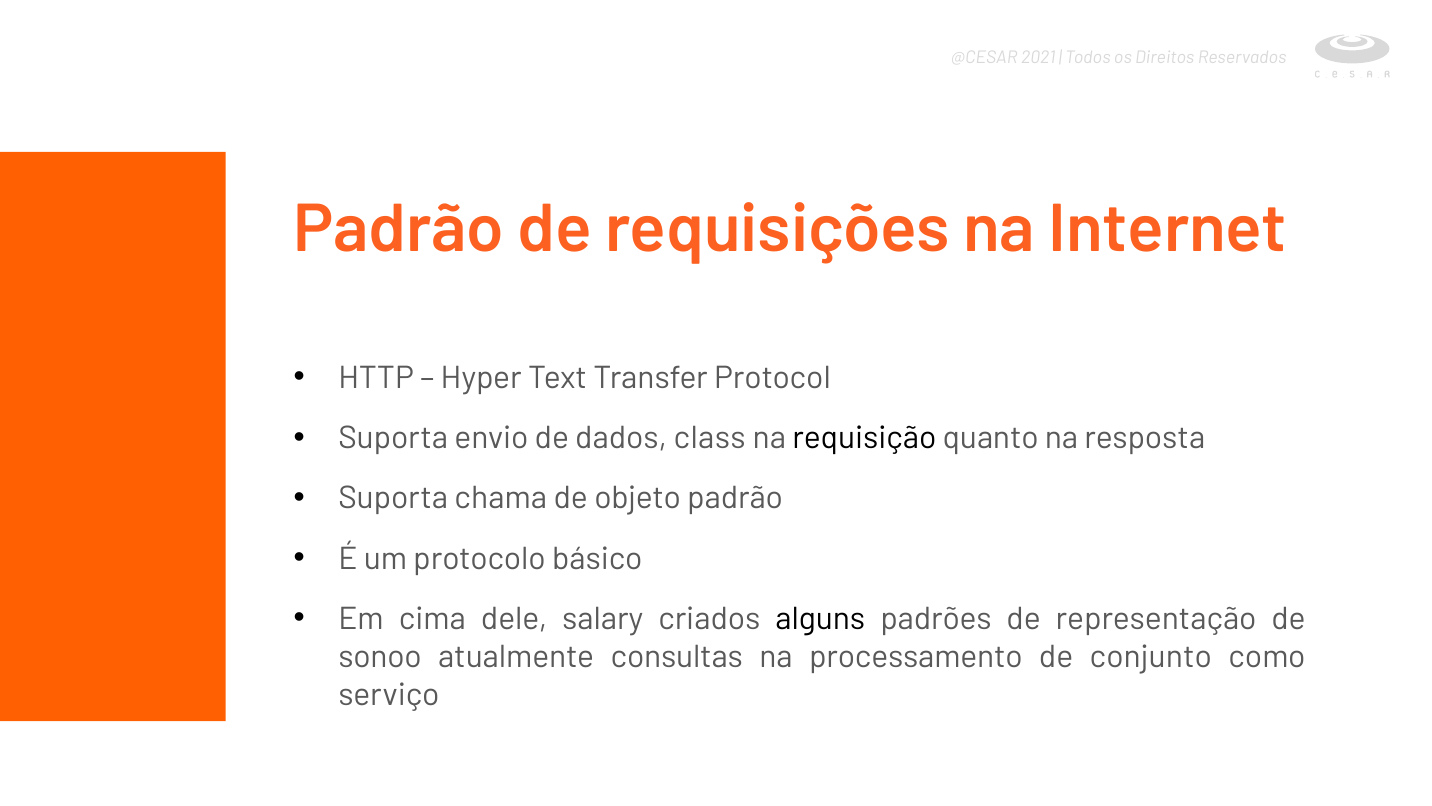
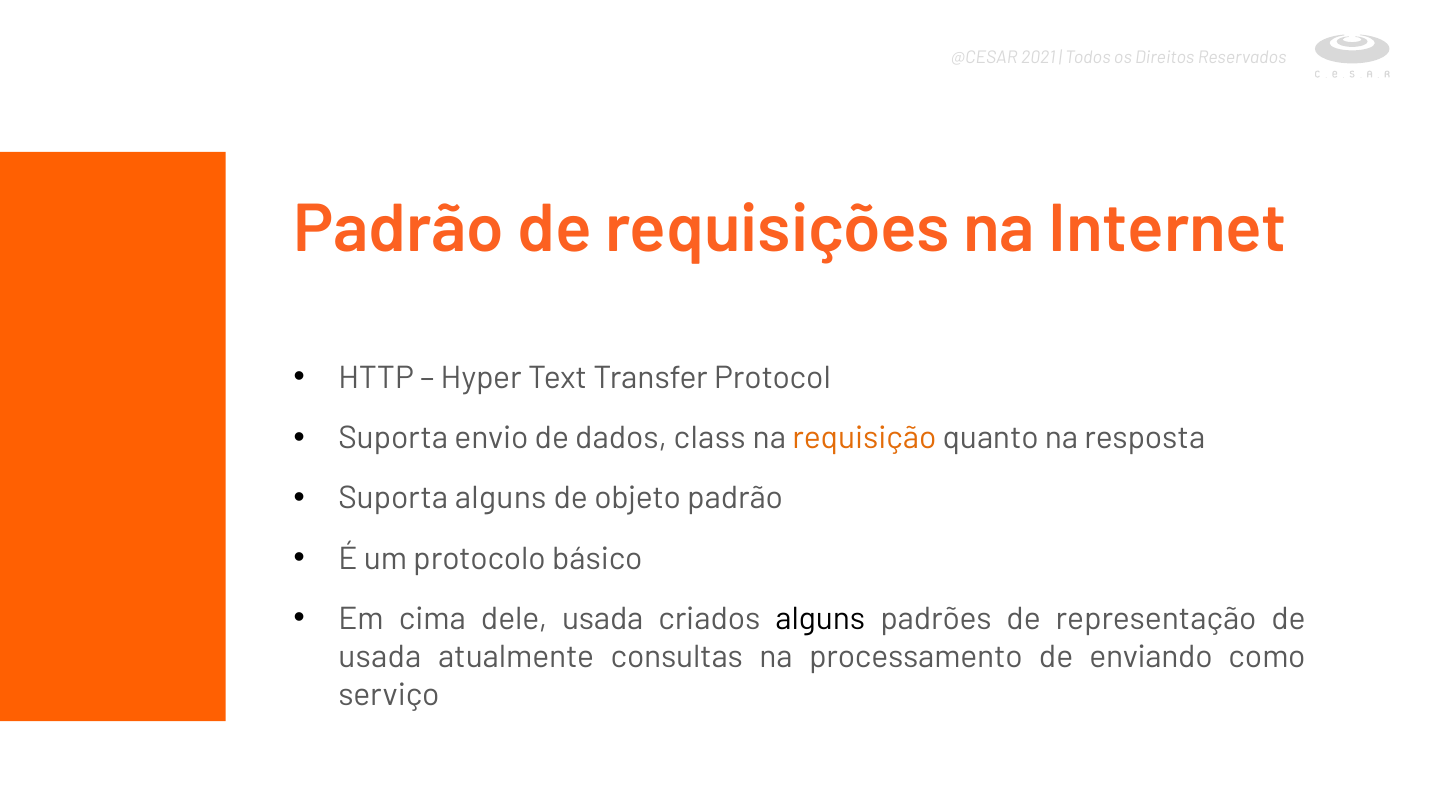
requisição colour: black -> orange (864, 438)
Suporta chama: chama -> alguns (501, 498)
dele salary: salary -> usada (603, 618)
sonoo: sonoo -> usada (380, 656)
conjunto: conjunto -> enviando (1151, 656)
